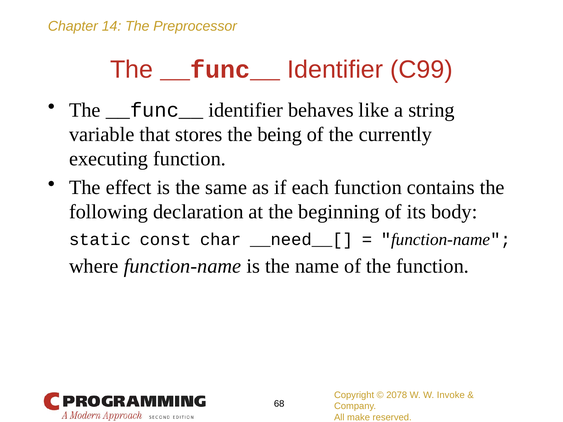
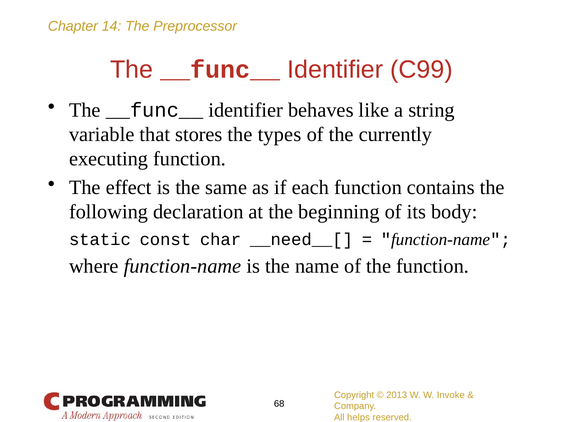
being: being -> types (280, 135)
2078: 2078 -> 2013 (397, 395)
make: make -> helps (358, 418)
